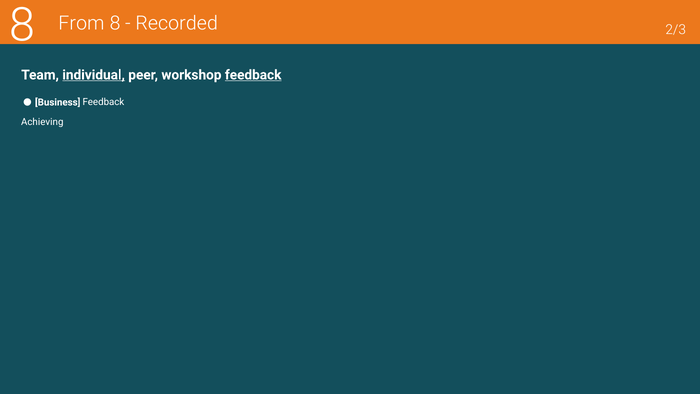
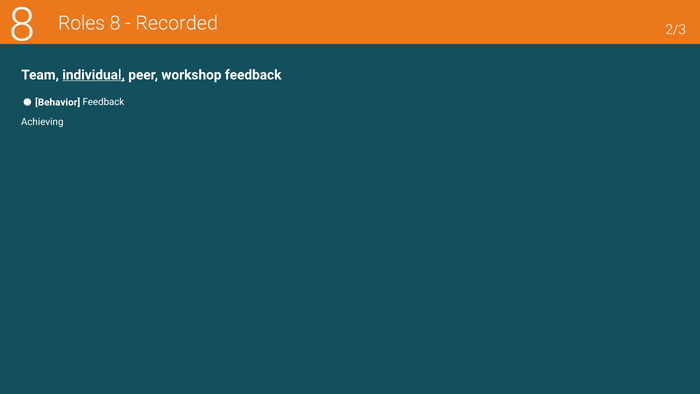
From: From -> Roles (82, 23)
feedback underline: present -> none (253, 75)
Business: Business -> Behavior (58, 102)
